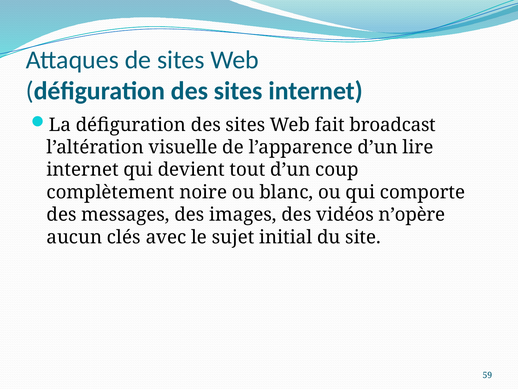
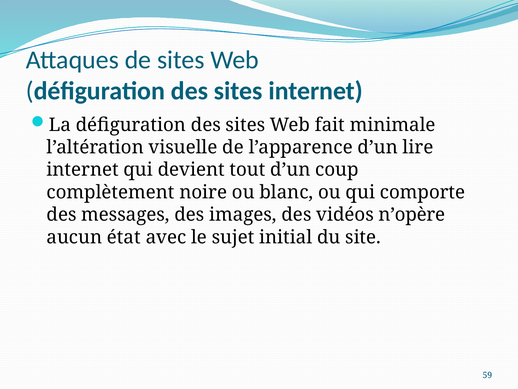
broadcast: broadcast -> minimale (393, 125)
clés: clés -> état (124, 237)
